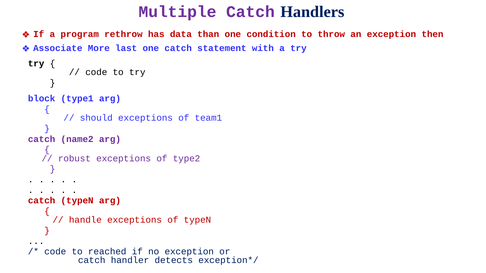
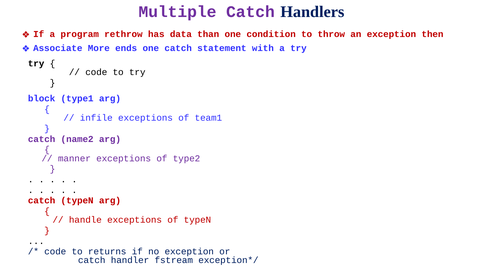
last: last -> ends (126, 48)
should: should -> infile (96, 118)
robust: robust -> manner (74, 159)
reached: reached -> returns (107, 252)
detects: detects -> fstream (174, 261)
